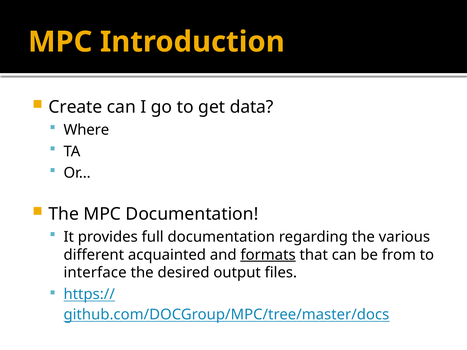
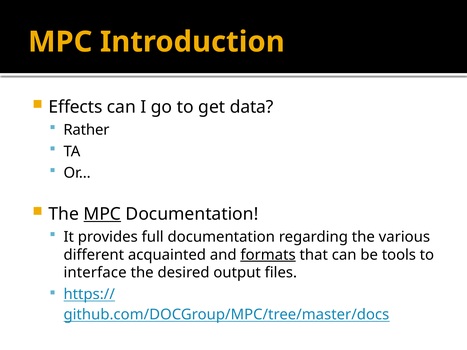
Create: Create -> Effects (75, 107)
Where: Where -> Rather (86, 130)
MPC underline: none -> present (102, 214)
from: from -> tools (399, 255)
